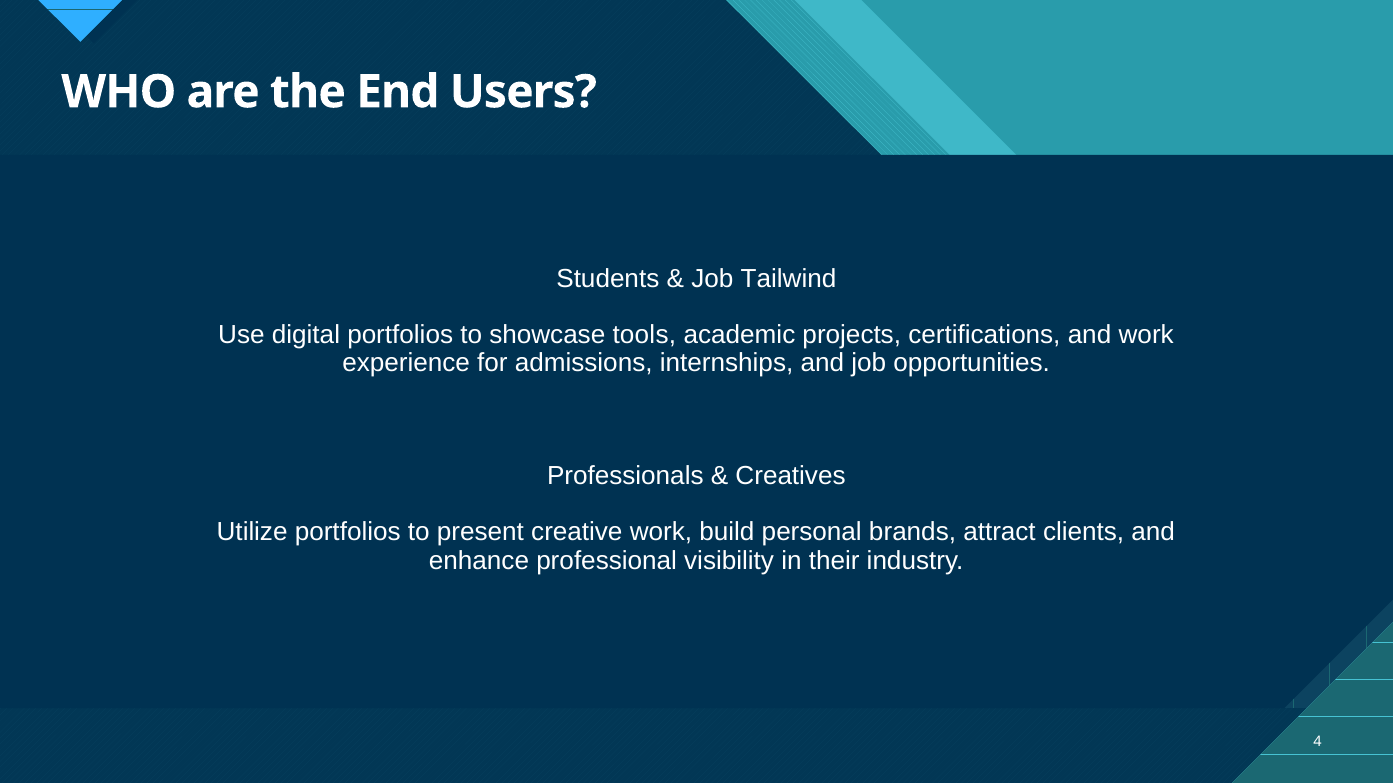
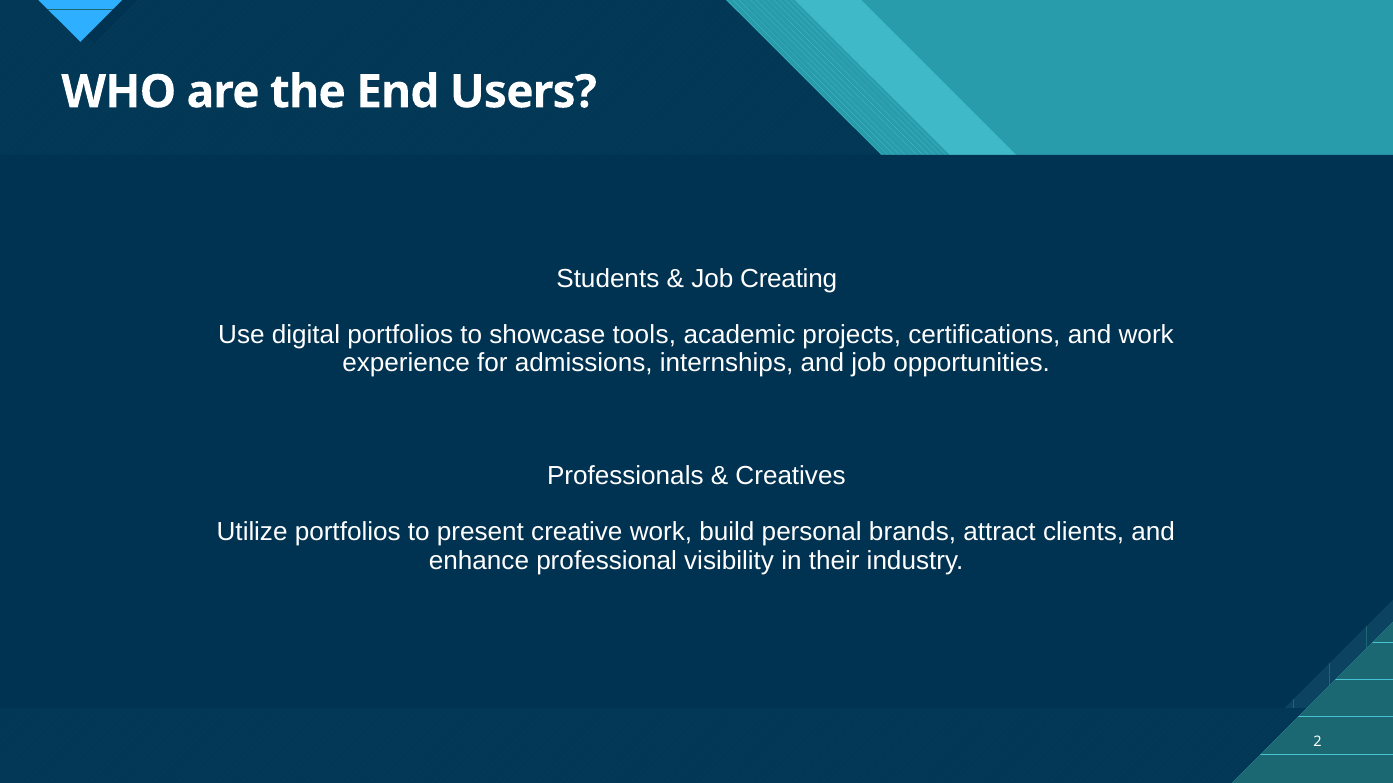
Tailwind: Tailwind -> Creating (789, 279)
4: 4 -> 2 (1318, 742)
